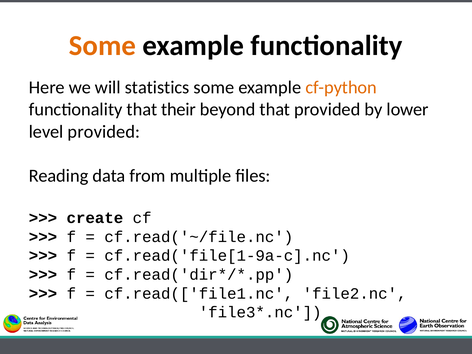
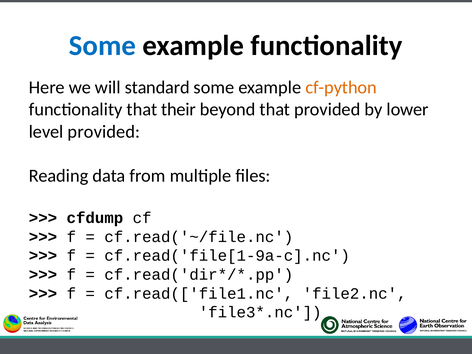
Some colour: orange -> blue (102, 46)
statistics: statistics -> standard (157, 88)
create: create -> cfdump (95, 218)
